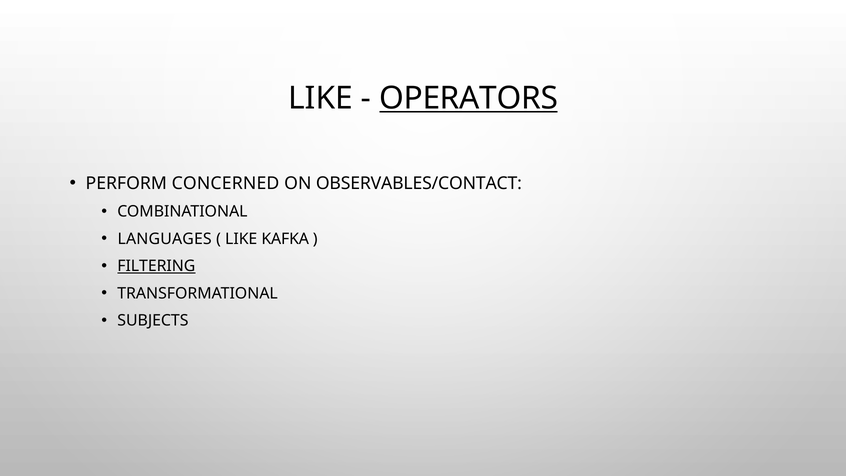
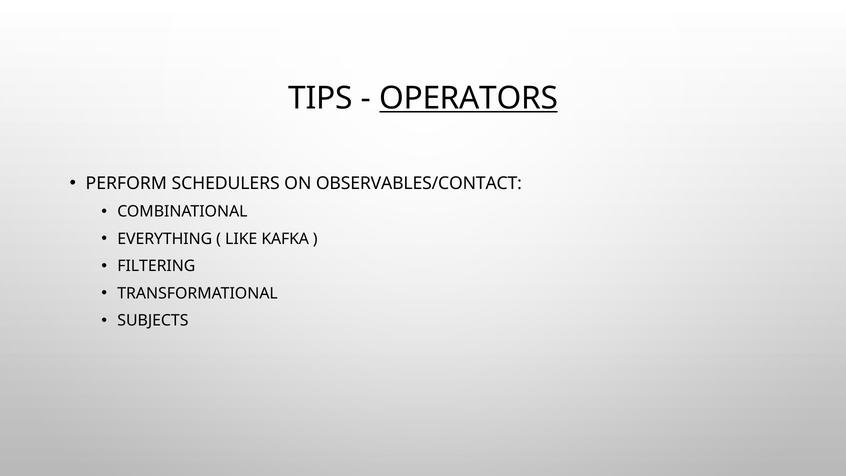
LIKE: LIKE -> TIPS (321, 98)
CONCERNED: CONCERNED -> SCHEDULERS (226, 183)
LANGUAGES: LANGUAGES -> EVERYTHING (165, 239)
FILTERING underline: present -> none (156, 266)
